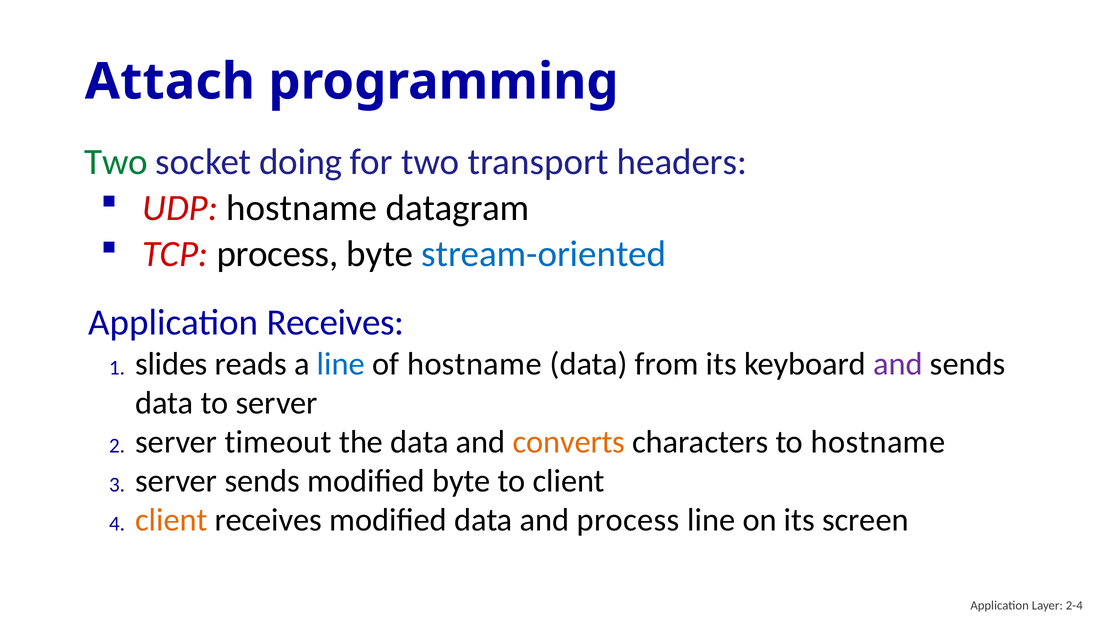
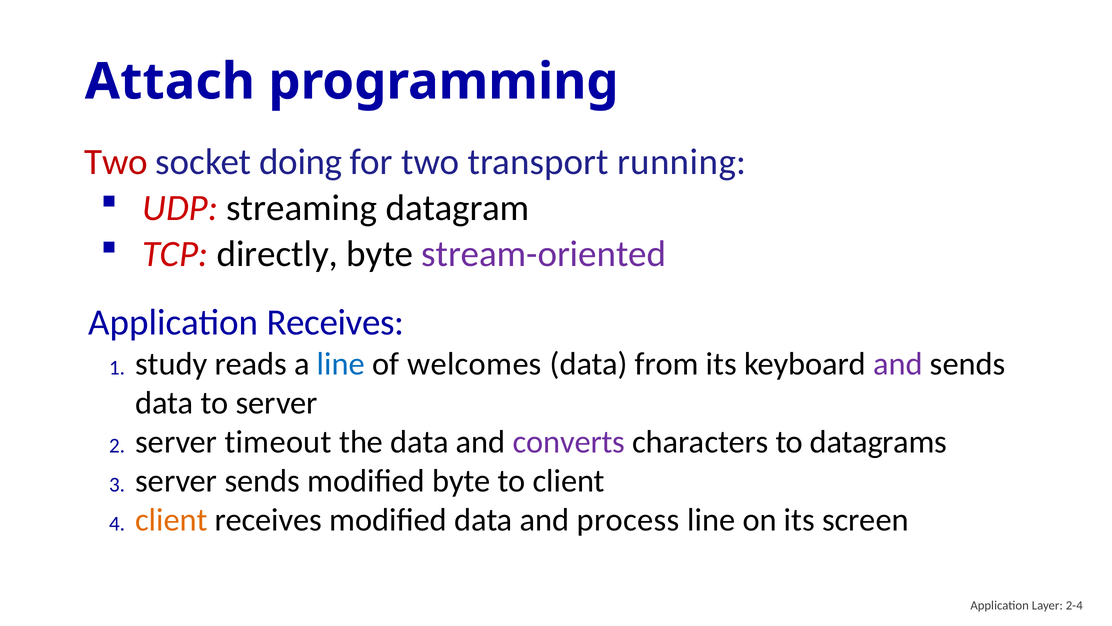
Two colour: green -> red (116, 162)
headers: headers -> running (682, 162)
UDP hostname: hostname -> streaming (302, 208)
TCP process: process -> directly (277, 254)
stream-oriented colour: blue -> purple (544, 254)
slides: slides -> study (171, 364)
of hostname: hostname -> welcomes (474, 364)
converts colour: orange -> purple (569, 442)
to hostname: hostname -> datagrams (878, 442)
